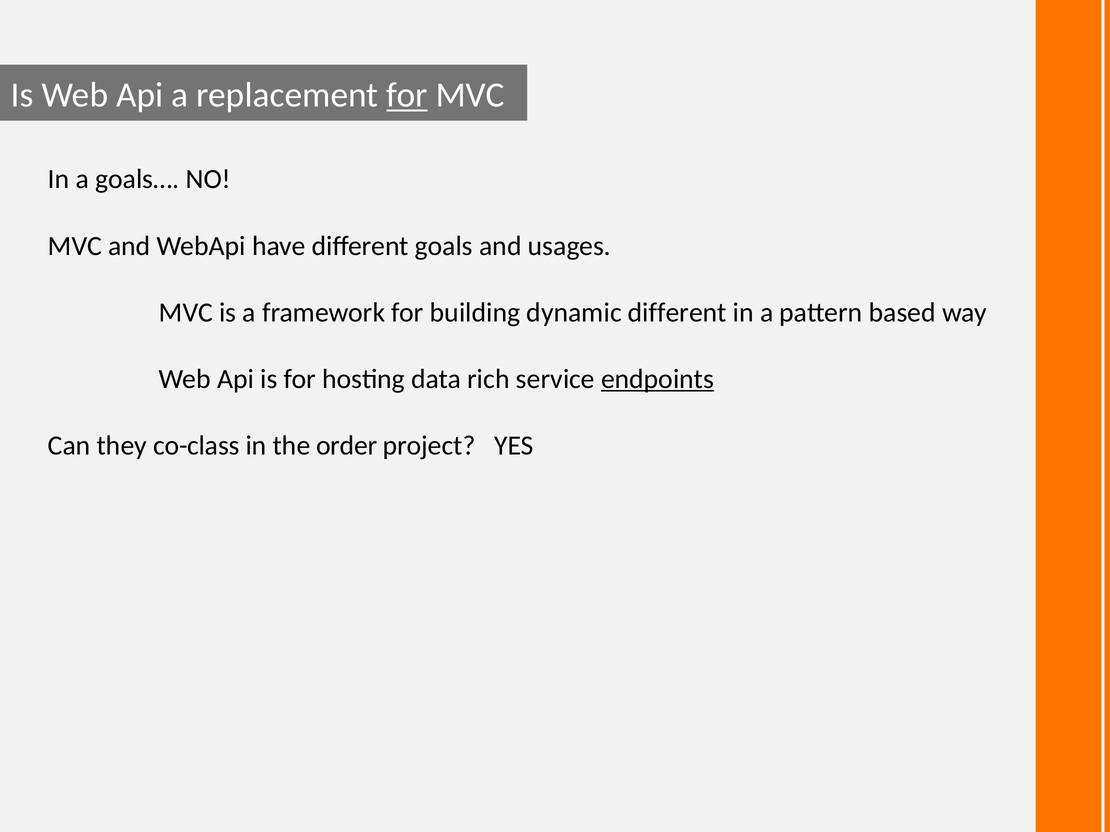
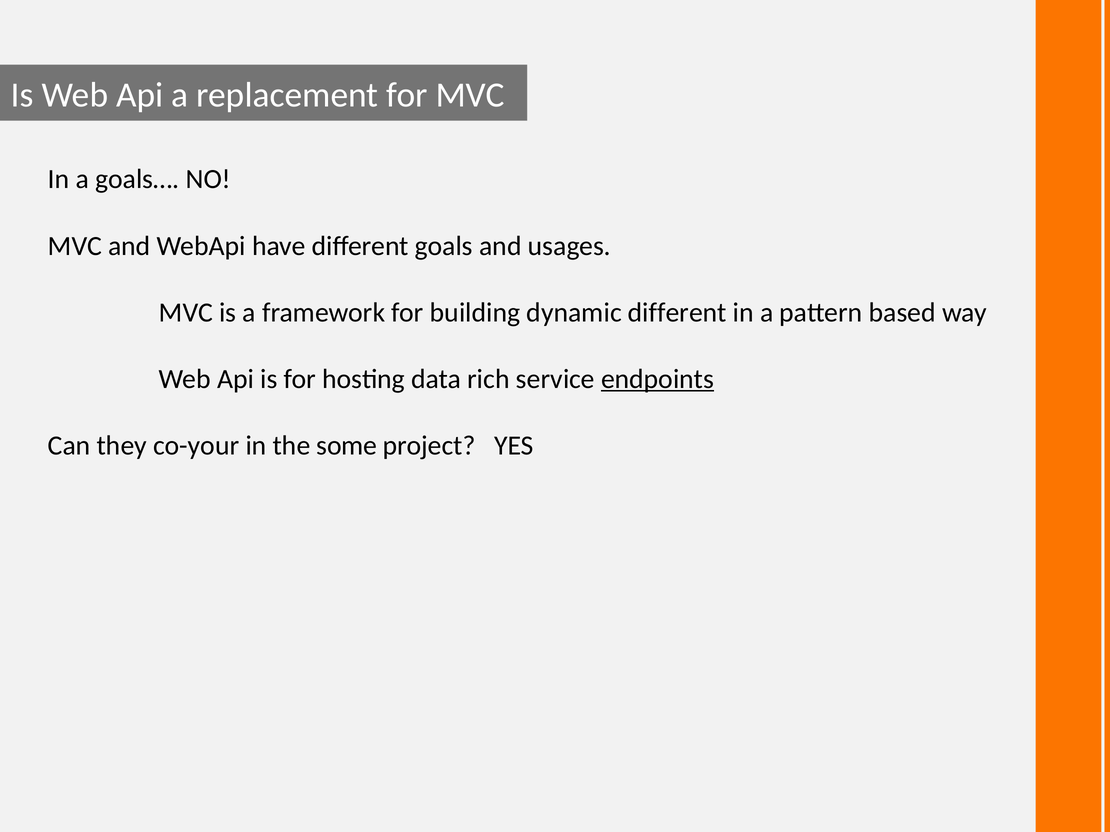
for underline: present -> none (407, 95)
co-class: co-class -> co-your (196, 446)
order: order -> some (347, 446)
